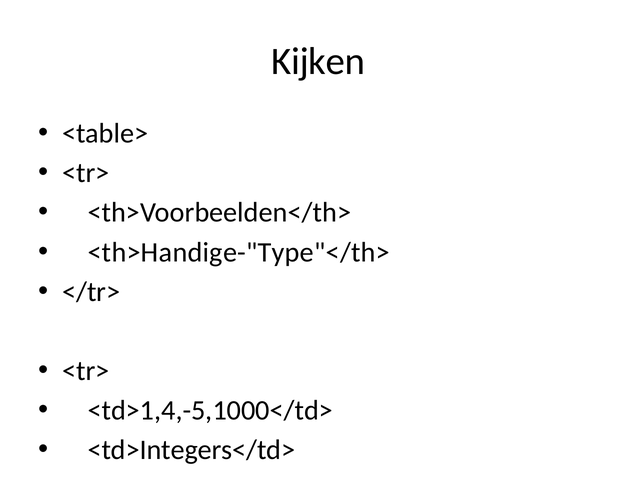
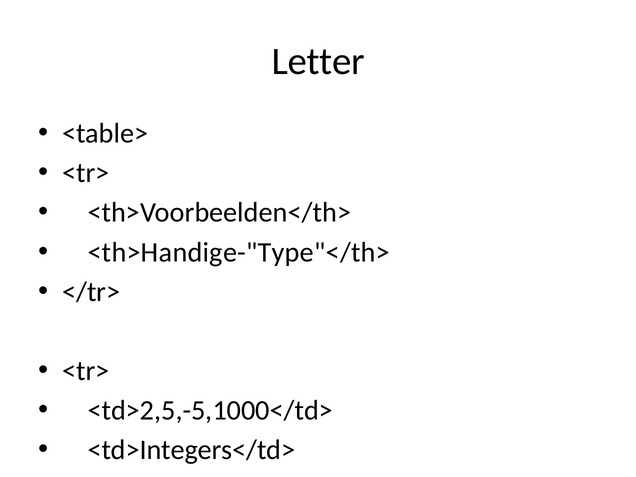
Kijken: Kijken -> Letter (318, 62)
<td>1,4,-5,1000</td>: <td>1,4,-5,1000</td> -> <td>2,5,-5,1000</td> (210, 411)
